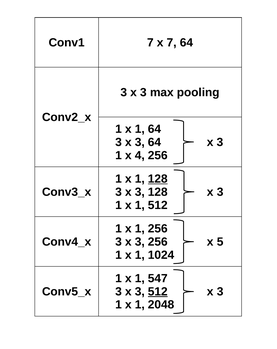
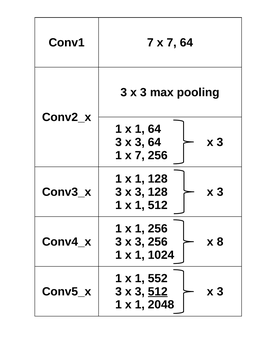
1 x 4: 4 -> 7 (140, 155)
128 underline: present -> none (158, 179)
5: 5 -> 8 (220, 241)
547: 547 -> 552 (158, 278)
